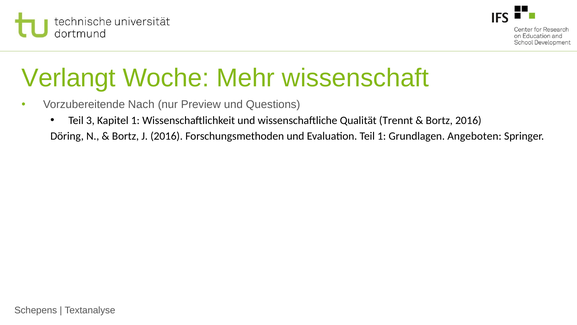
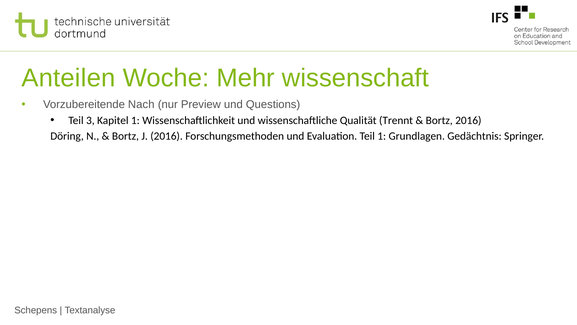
Verlangt: Verlangt -> Anteilen (68, 78)
Angeboten: Angeboten -> Gedächtnis (474, 136)
